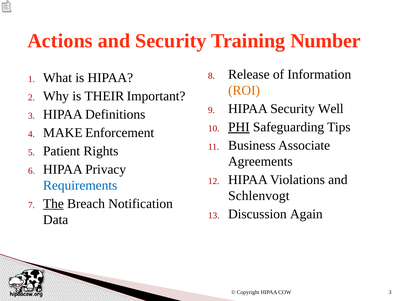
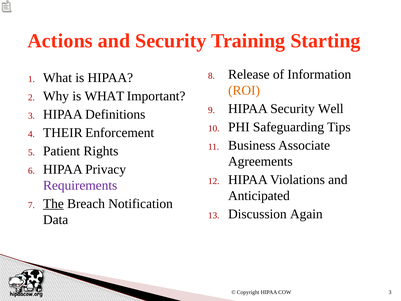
Number: Number -> Starting (325, 41)
is THEIR: THEIR -> WHAT (104, 96)
PHI underline: present -> none (239, 127)
MAKE: MAKE -> THEIR (63, 133)
Requirements colour: blue -> purple (80, 185)
Schlenvogt: Schlenvogt -> Anticipated (259, 196)
